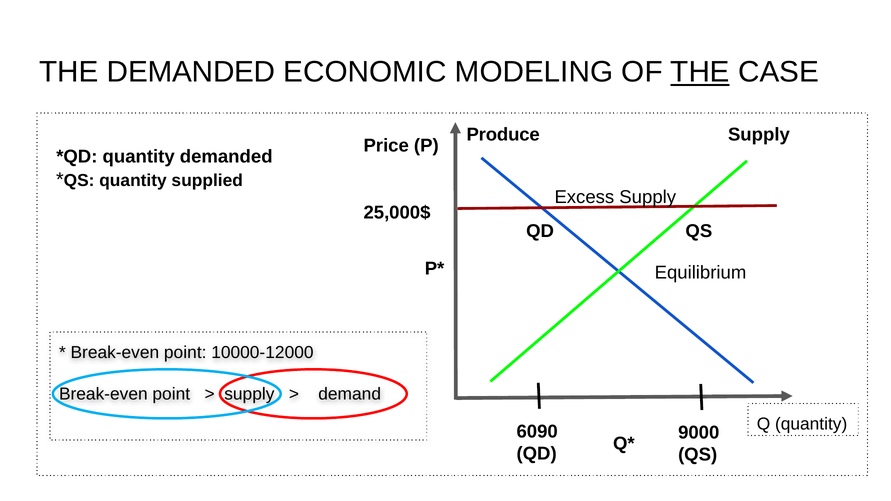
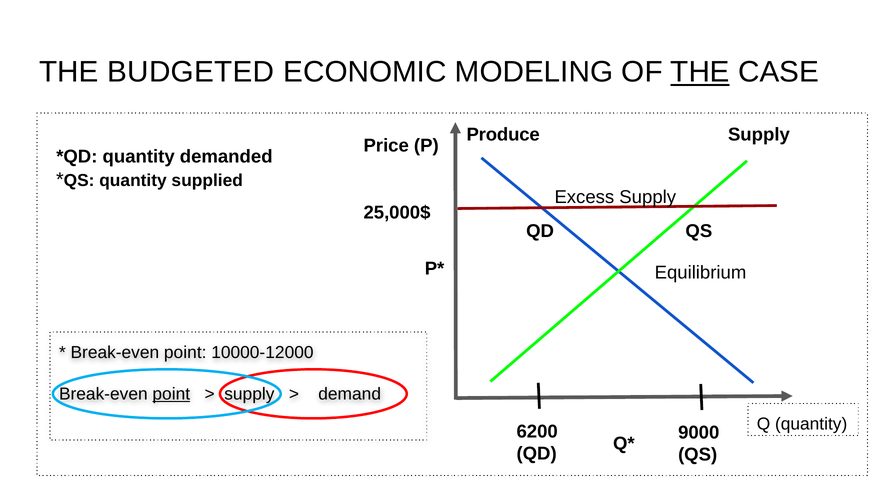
THE DEMANDED: DEMANDED -> BUDGETED (191, 72)
point underline: none -> present (171, 394)
6090: 6090 -> 6200 (537, 432)
